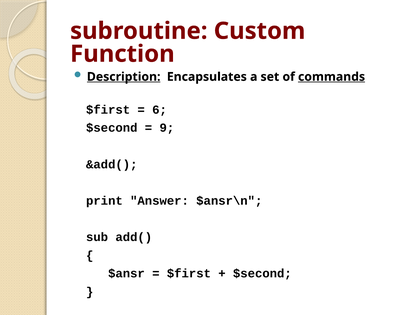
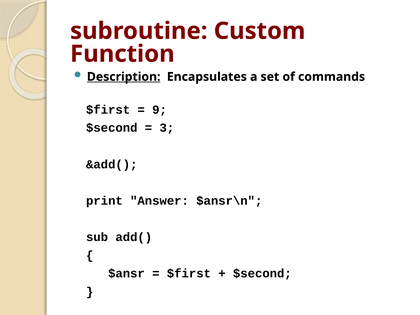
commands underline: present -> none (332, 77)
6: 6 -> 9 (160, 110)
9: 9 -> 3 (167, 128)
